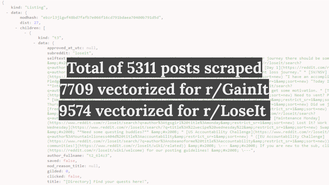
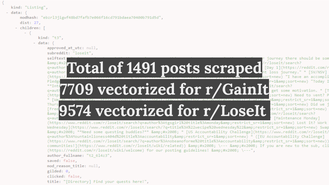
5311: 5311 -> 1491 (142, 68)
